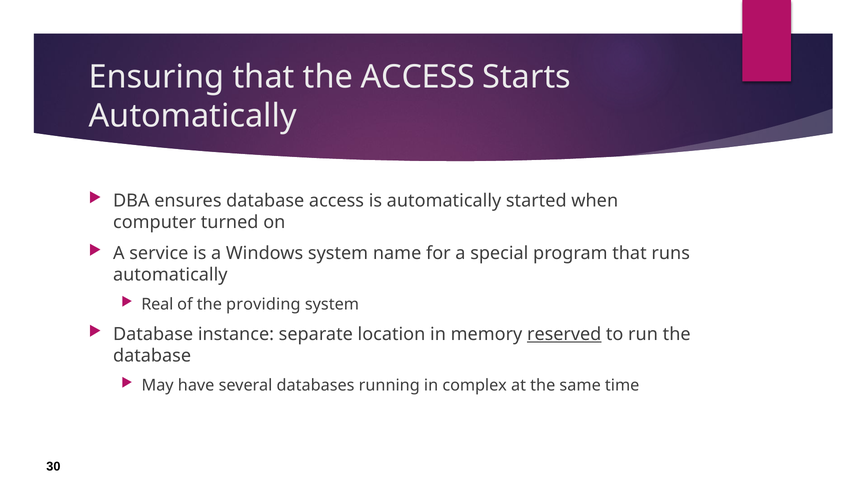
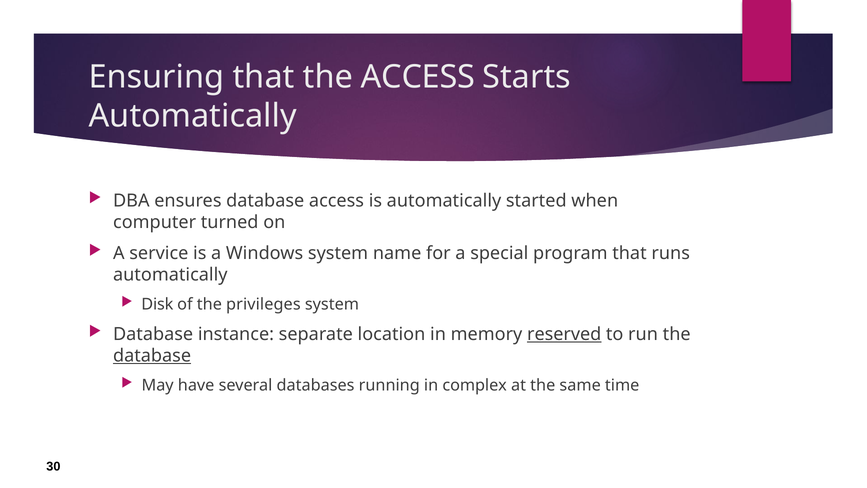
Real: Real -> Disk (157, 304)
providing: providing -> privileges (263, 304)
database underline: none -> present (152, 356)
